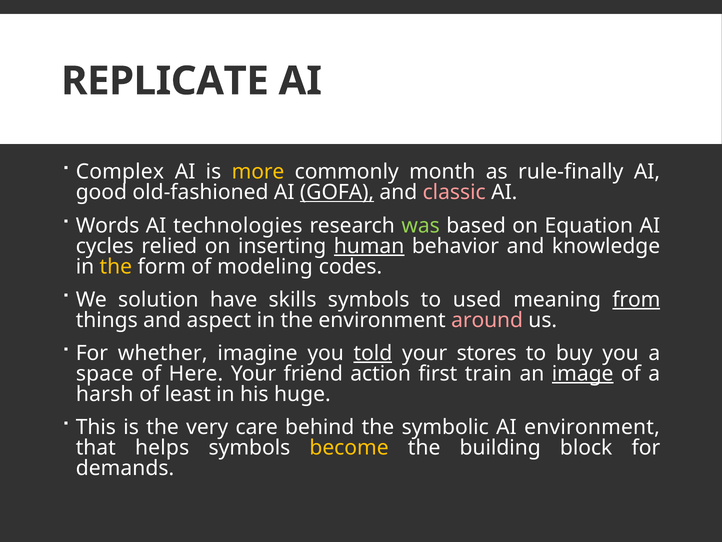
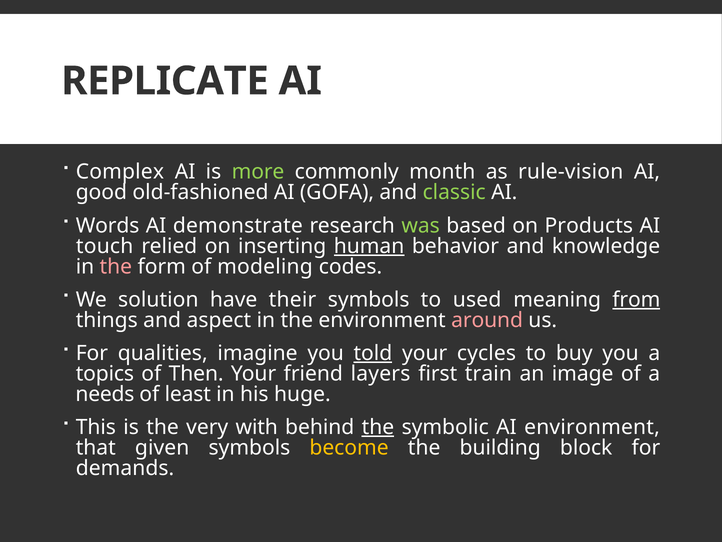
more colour: yellow -> light green (258, 172)
rule-finally: rule-finally -> rule-vision (571, 172)
GOFA underline: present -> none (337, 192)
classic colour: pink -> light green (454, 192)
technologies: technologies -> demonstrate (238, 225)
Equation: Equation -> Products (589, 225)
cycles: cycles -> touch (105, 246)
the colour: yellow -> pink (116, 266)
skills: skills -> their (292, 299)
whether: whether -> qualities (163, 353)
stores: stores -> cycles (486, 353)
space: space -> topics (105, 373)
Here: Here -> Then (196, 373)
action: action -> layers (380, 373)
image underline: present -> none (583, 373)
harsh: harsh -> needs (105, 394)
care: care -> with (257, 427)
the underline: none -> present (378, 427)
helps: helps -> given (162, 447)
